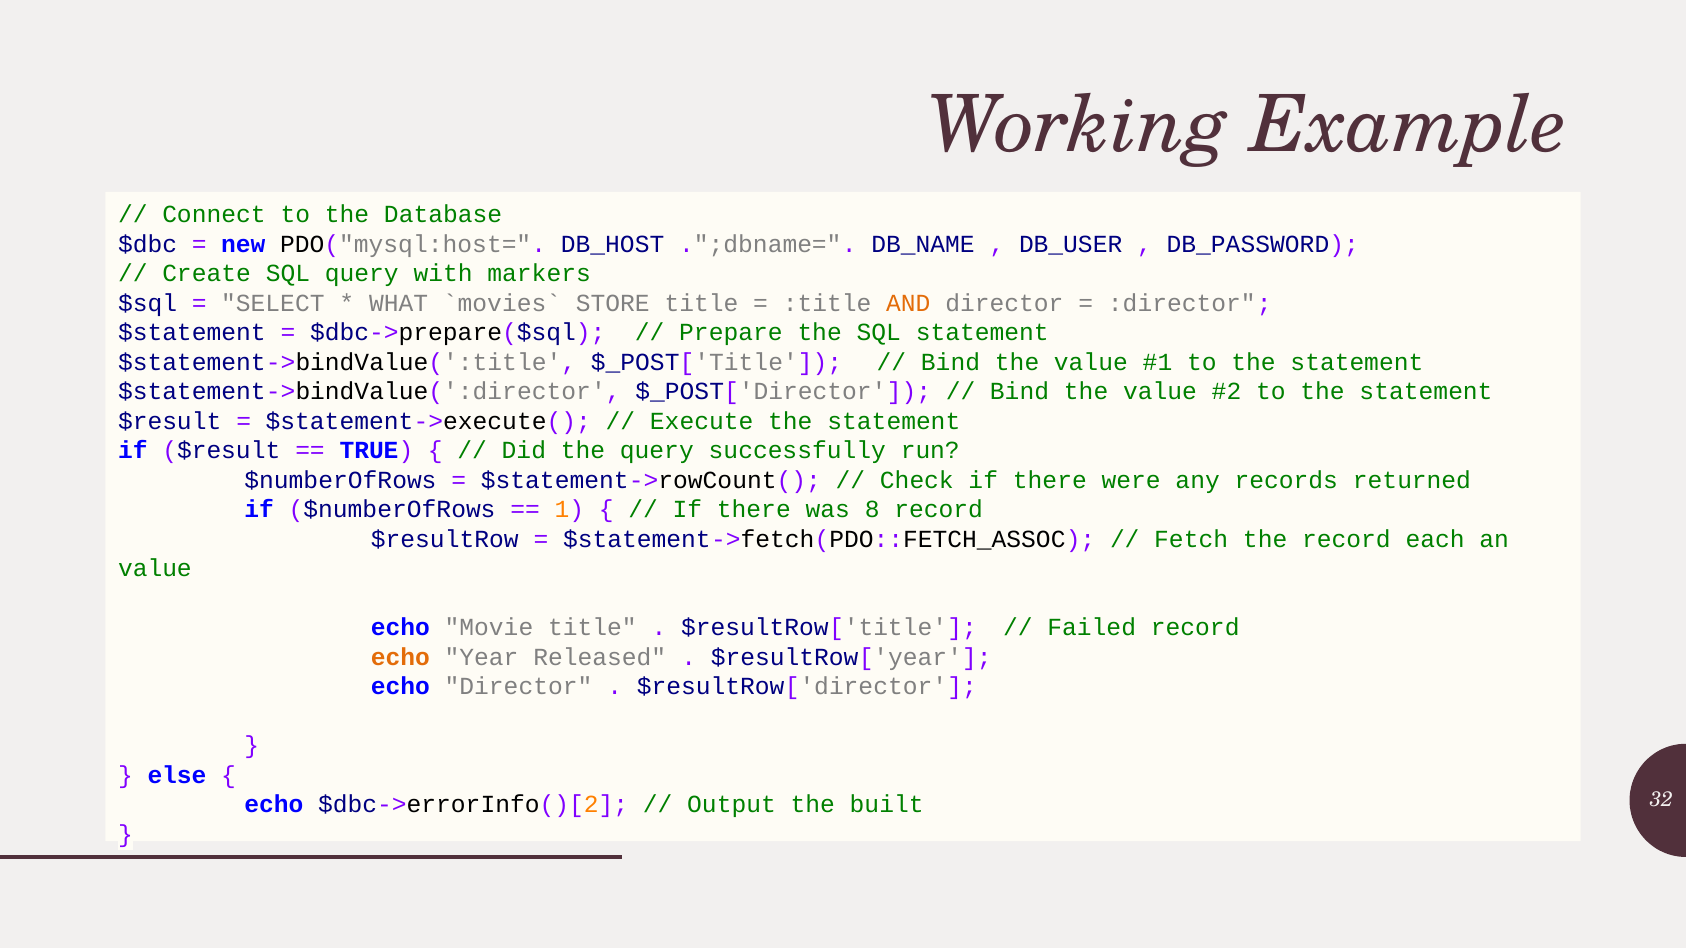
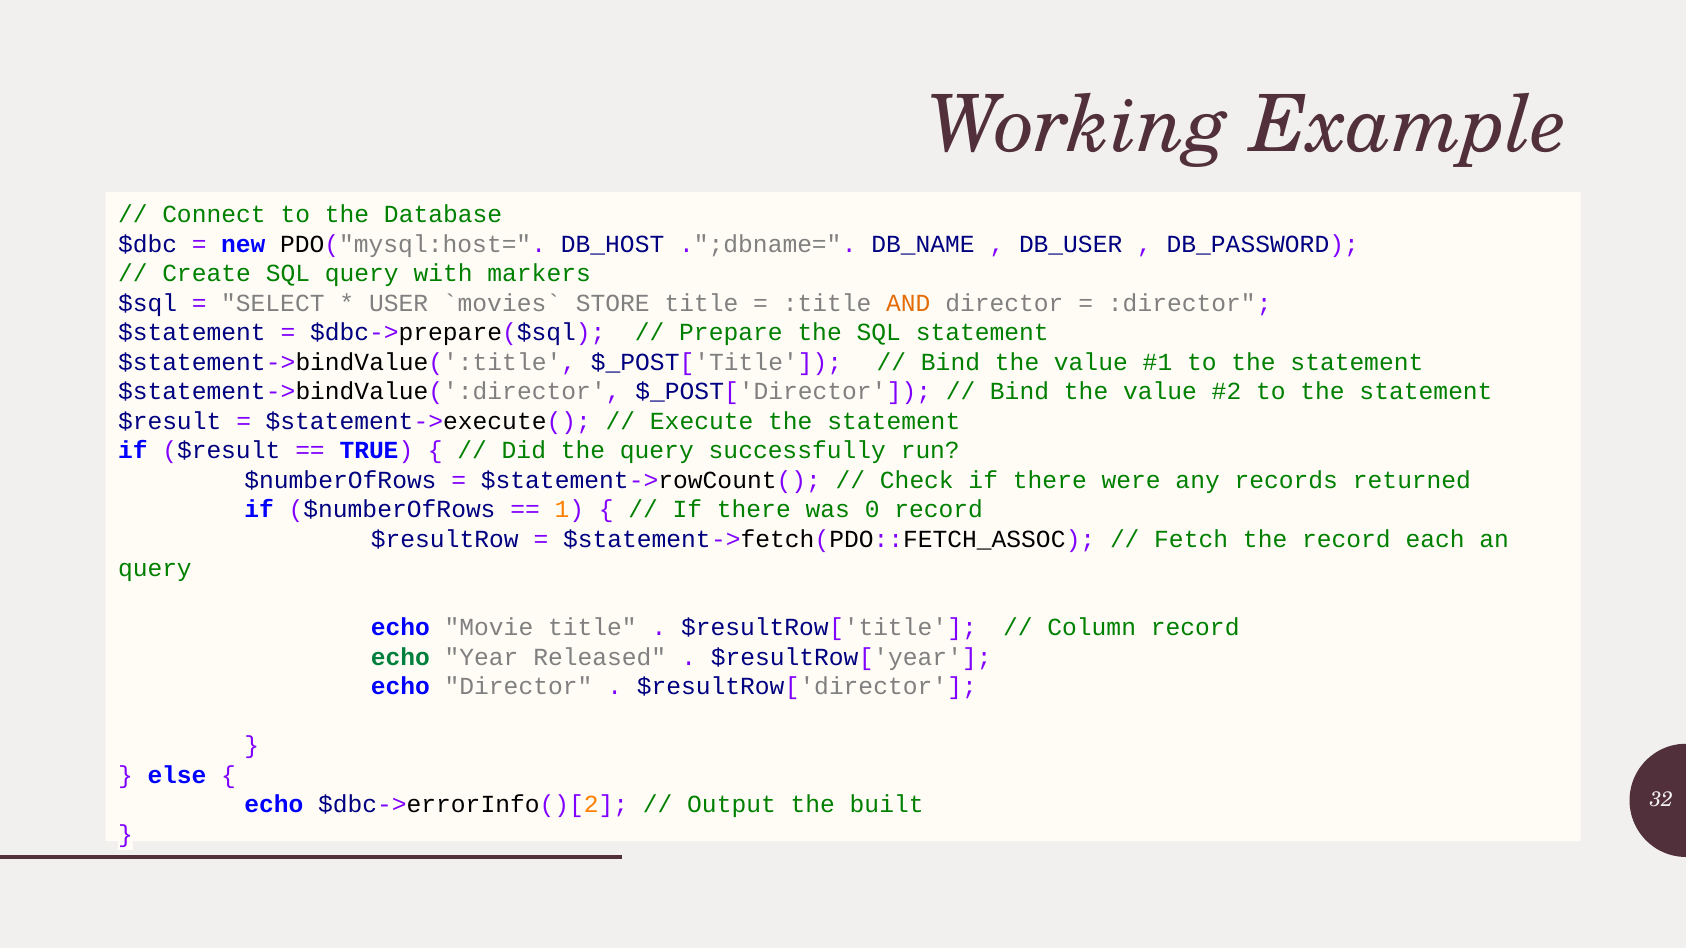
WHAT: WHAT -> USER (399, 303)
8: 8 -> 0 (872, 510)
value: value -> query (155, 569)
Failed: Failed -> Column (1092, 628)
echo colour: orange -> green (400, 658)
